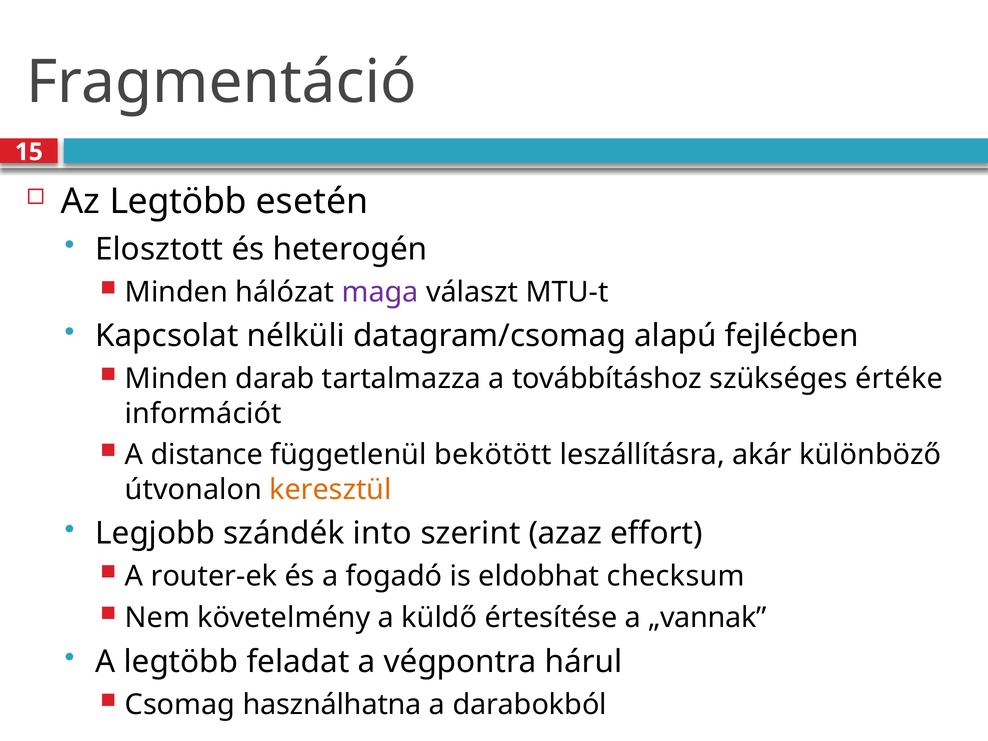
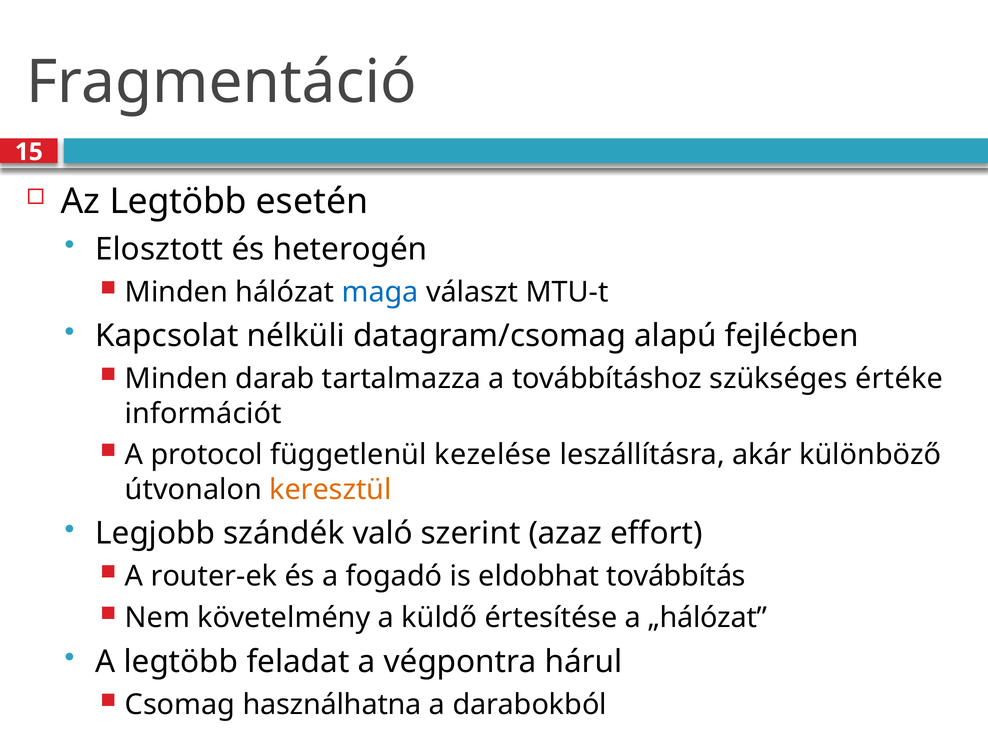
maga colour: purple -> blue (380, 292)
distance: distance -> protocol (207, 455)
bekötött: bekötött -> kezelése (493, 455)
into: into -> való (383, 533)
checksum: checksum -> továbbítás (676, 576)
„vannak: „vannak -> „hálózat (708, 618)
